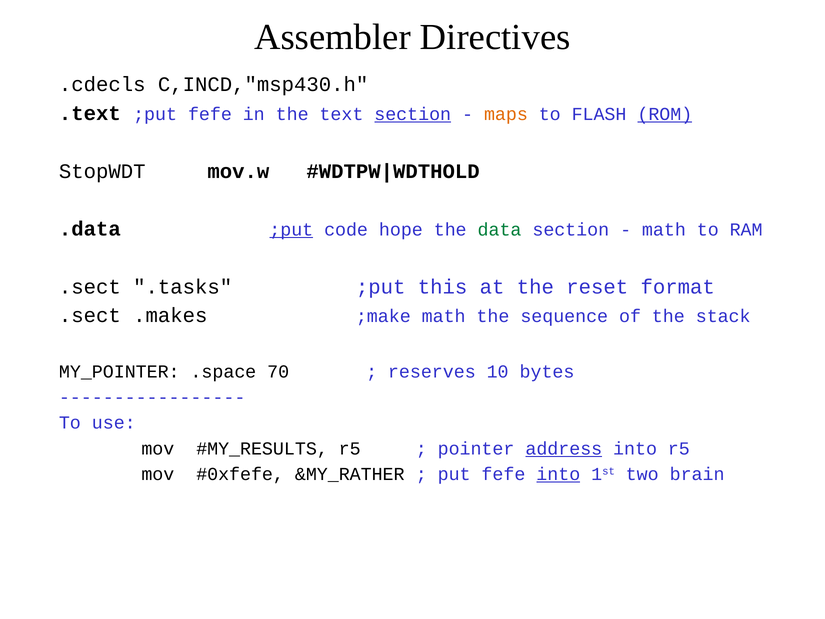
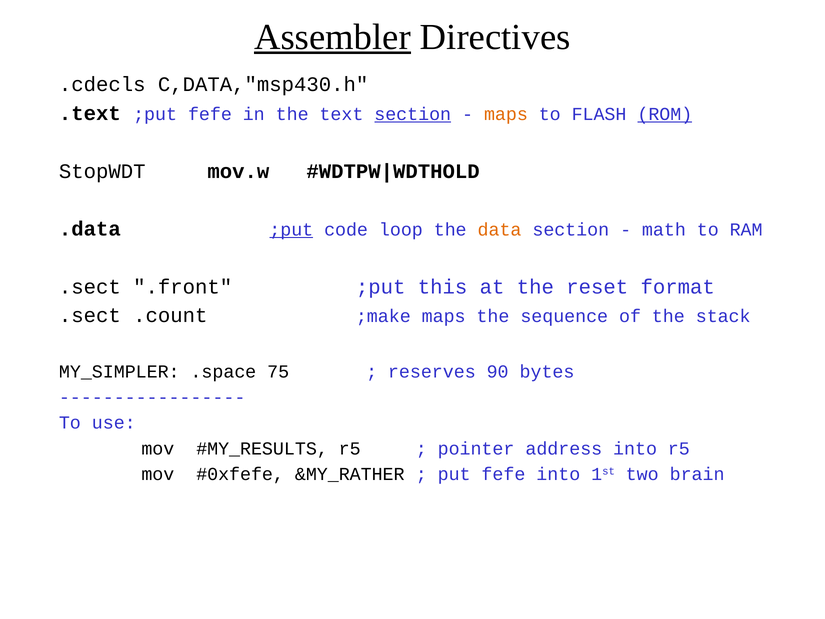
Assembler underline: none -> present (332, 37)
C,INCD,"msp430.h: C,INCD,"msp430.h -> C,DATA,"msp430.h (263, 85)
hope: hope -> loop (401, 230)
data colour: green -> orange (500, 230)
.tasks: .tasks -> .front (183, 287)
.makes: .makes -> .count (170, 316)
;make math: math -> maps (444, 316)
MY_POINTER: MY_POINTER -> MY_SIMPLER (119, 371)
70: 70 -> 75 (278, 371)
10: 10 -> 90 (498, 371)
address underline: present -> none (564, 448)
into underline: present -> none (558, 474)
